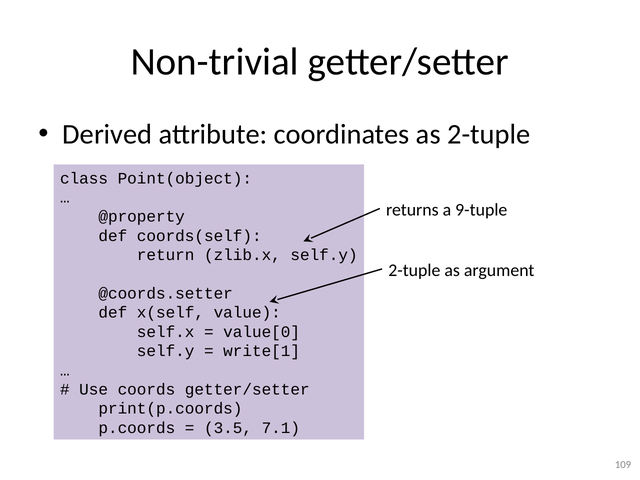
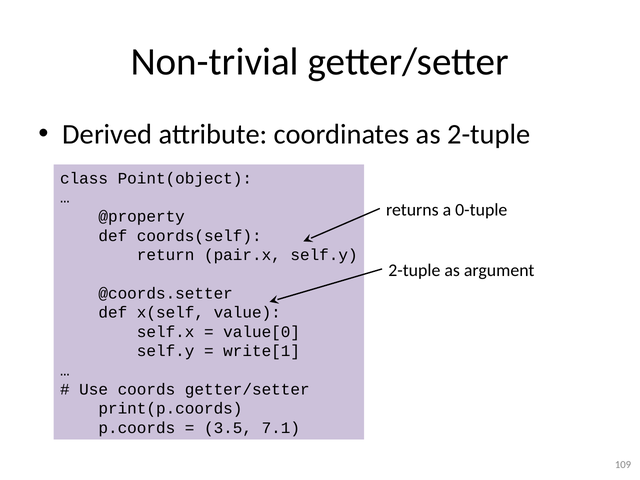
9-tuple: 9-tuple -> 0-tuple (481, 210)
zlib.x: zlib.x -> pair.x (242, 255)
